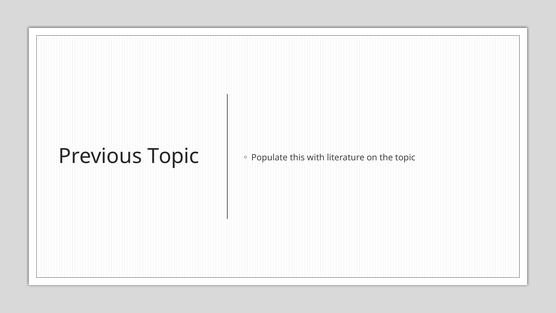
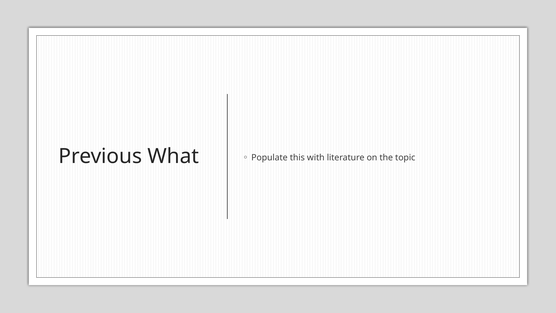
Previous Topic: Topic -> What (173, 156)
